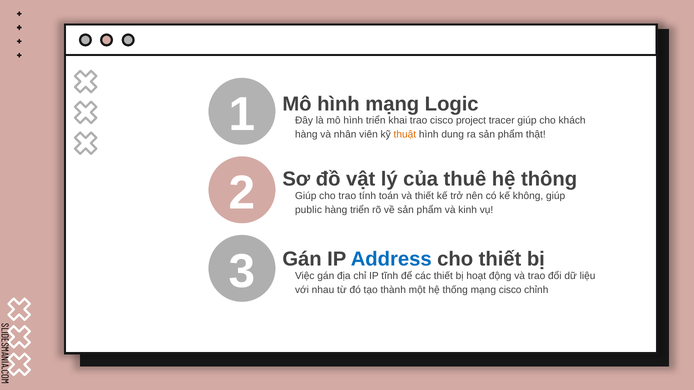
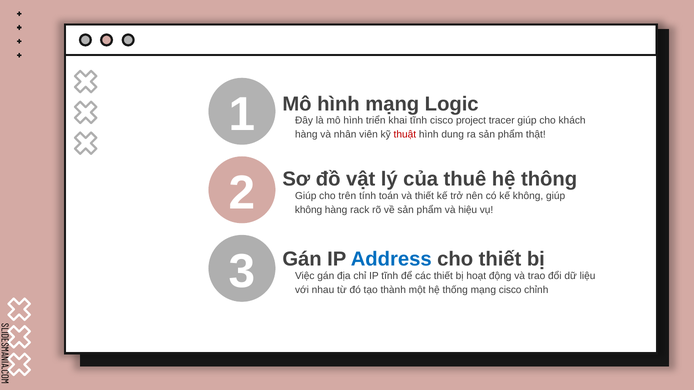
khai trao: trao -> tĩnh (419, 121)
thuật colour: orange -> red (405, 134)
cho trao: trao -> trên (347, 196)
public: public -> không (309, 210)
hàng triển: triển -> rack (360, 210)
kinh: kinh -> hiệu (468, 210)
